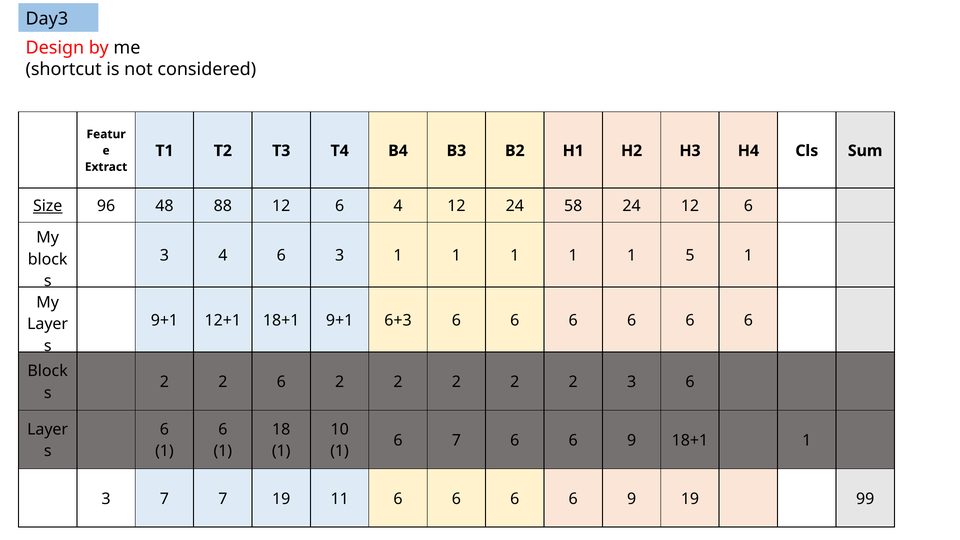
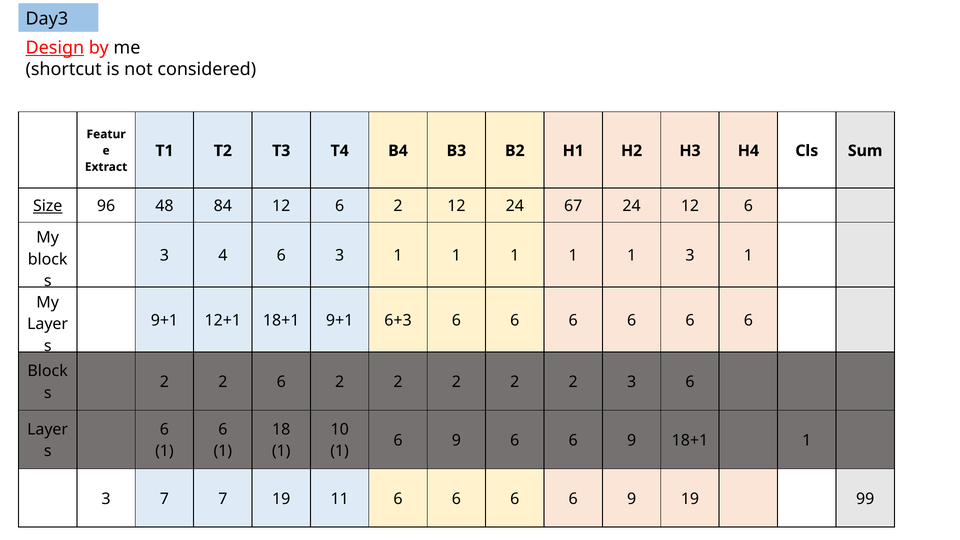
Design underline: none -> present (55, 48)
88: 88 -> 84 (223, 206)
12 6 4: 4 -> 2 (398, 206)
58: 58 -> 67 (573, 206)
1 1 5: 5 -> 3 (690, 256)
7: 7 -> 9 (456, 440)
